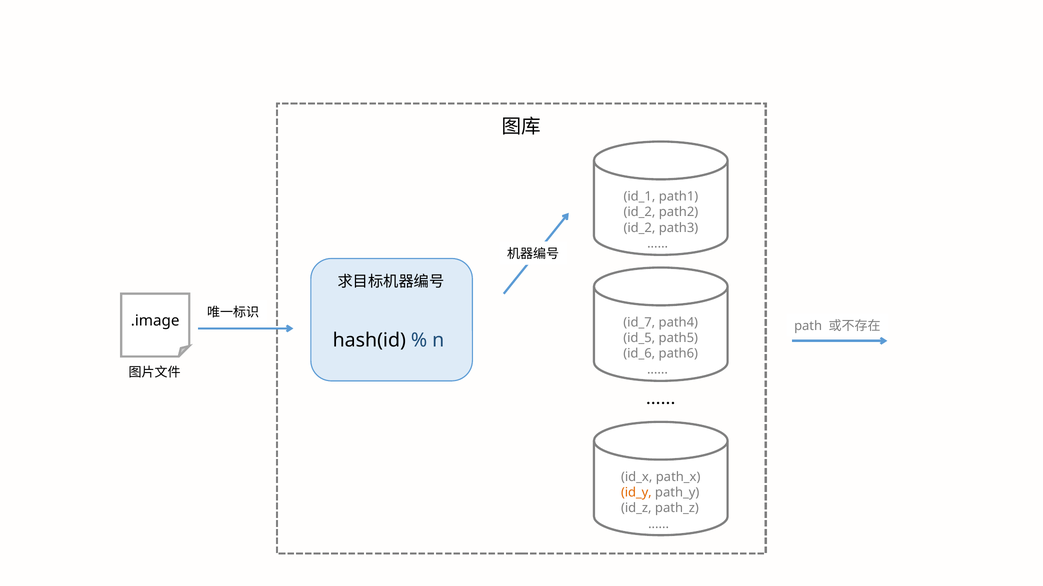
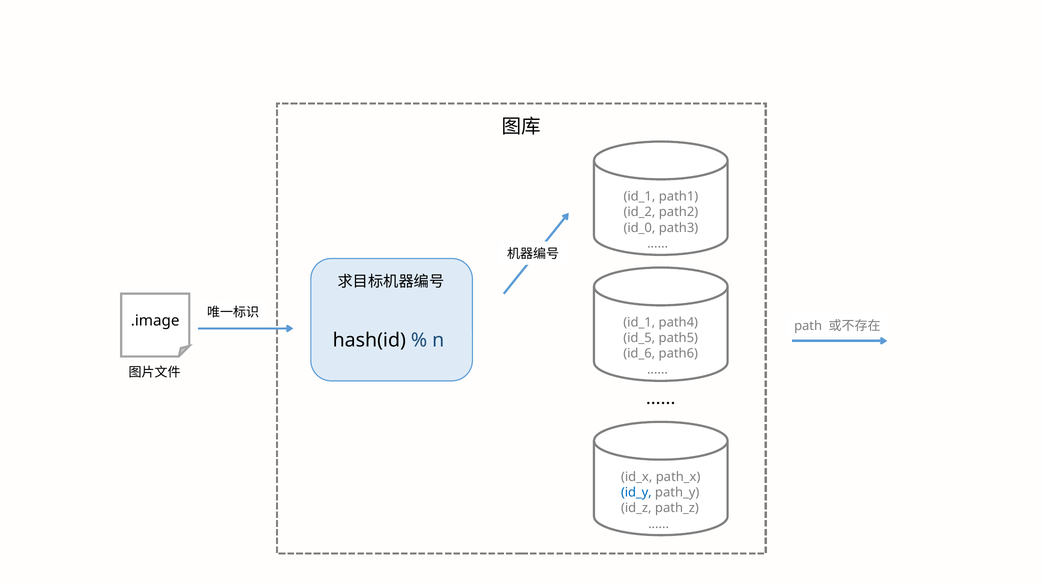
id_2: id_2 -> id_0 (639, 228)
id_7: id_7 -> id_1 (639, 323)
id_y colour: orange -> blue (636, 493)
